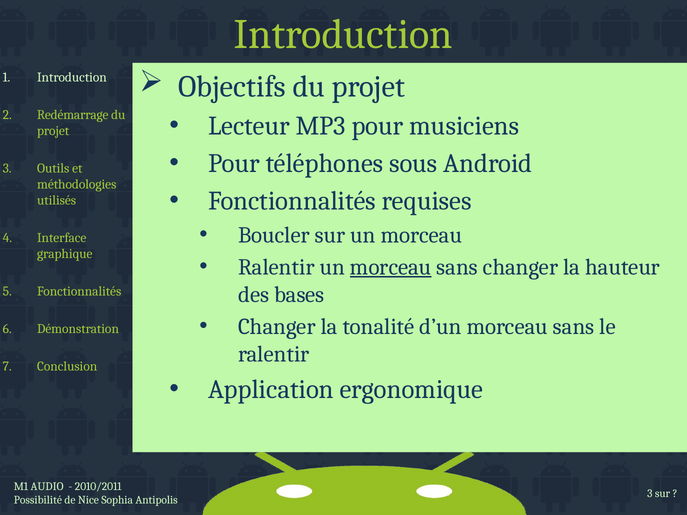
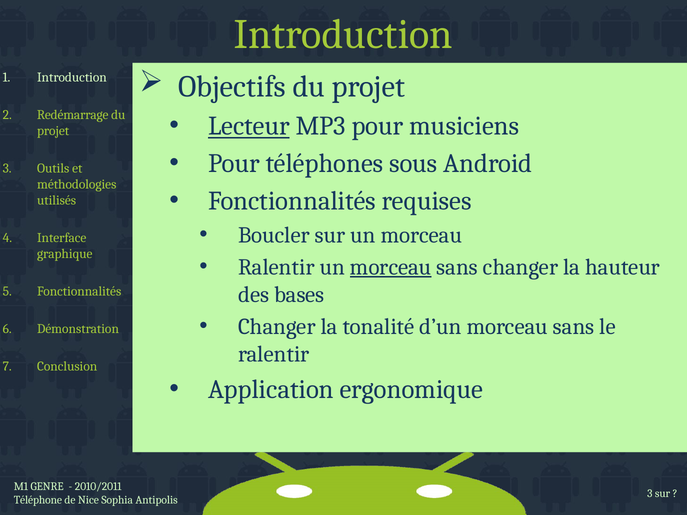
Lecteur underline: none -> present (249, 126)
AUDIO: AUDIO -> GENRE (47, 487)
Possibilité: Possibilité -> Téléphone (38, 500)
